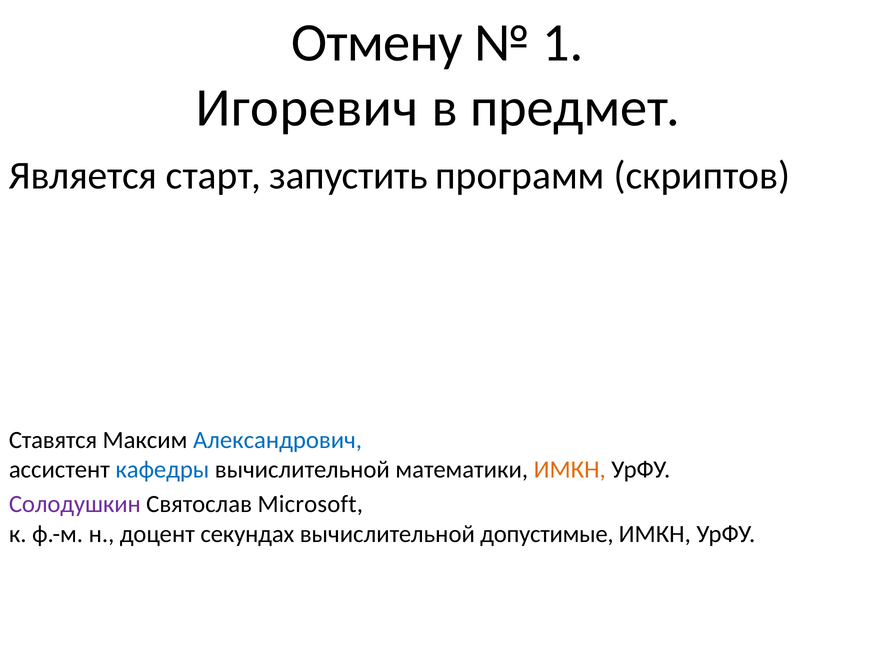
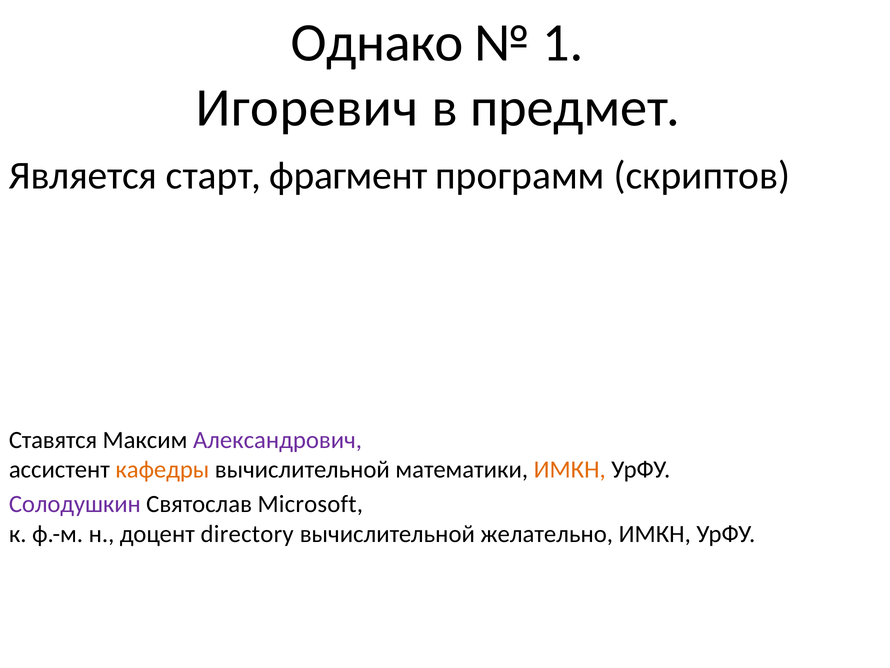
Отмену: Отмену -> Однако (377, 43)
запустить: запустить -> фрагмент (349, 175)
Александрович colour: blue -> purple (277, 440)
кафедры colour: blue -> orange (162, 469)
секундах: секундах -> directory (247, 534)
допустимые: допустимые -> желательно (547, 534)
